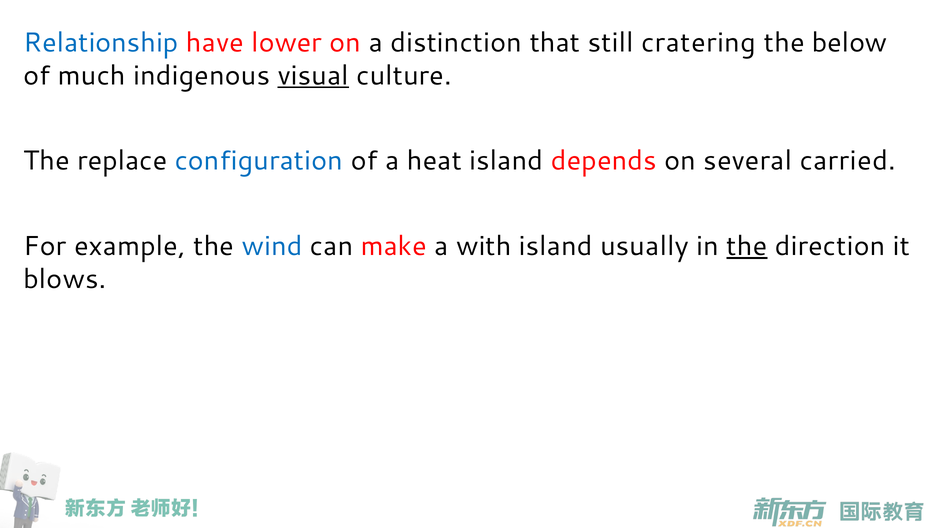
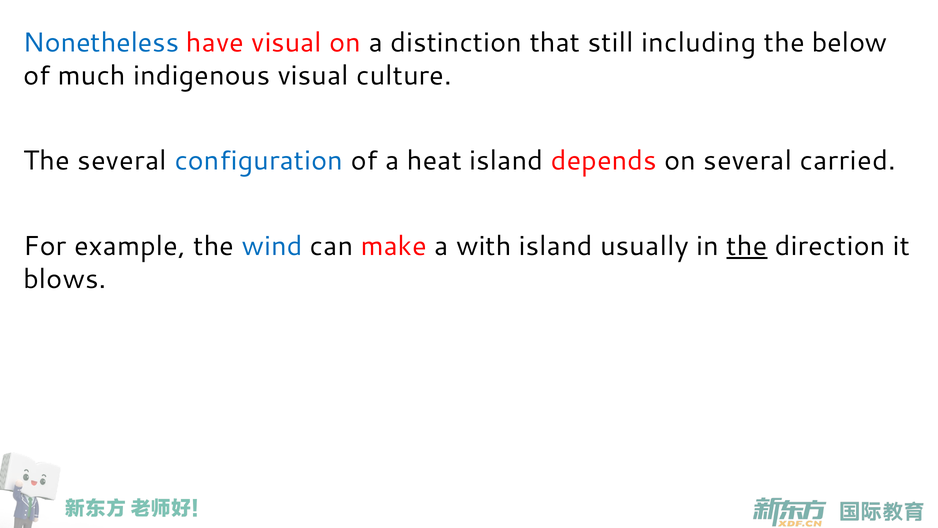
Relationship: Relationship -> Nonetheless (101, 43)
have lower: lower -> visual (287, 43)
cratering: cratering -> including (699, 43)
visual underline: present -> none (313, 76)
The replace: replace -> several (122, 161)
